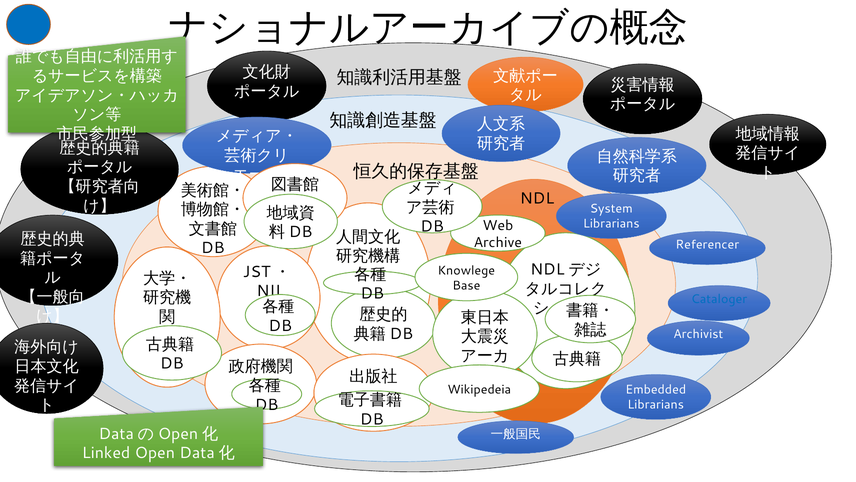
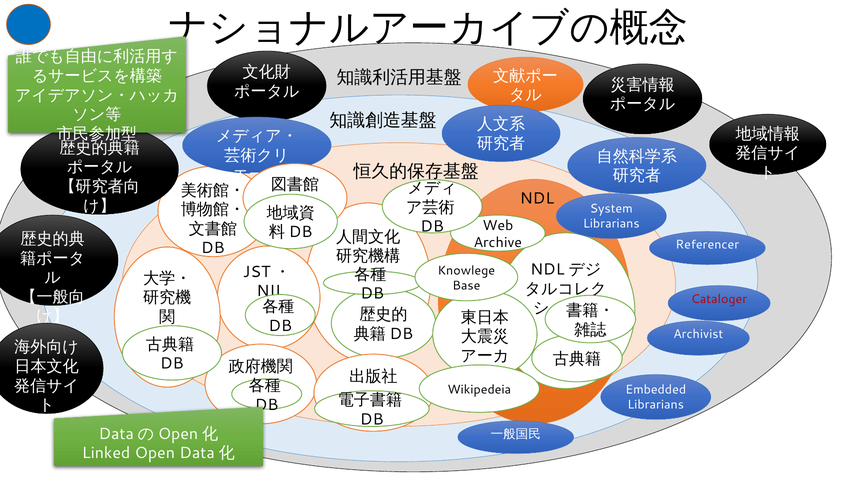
Cataloger colour: blue -> red (719, 299)
